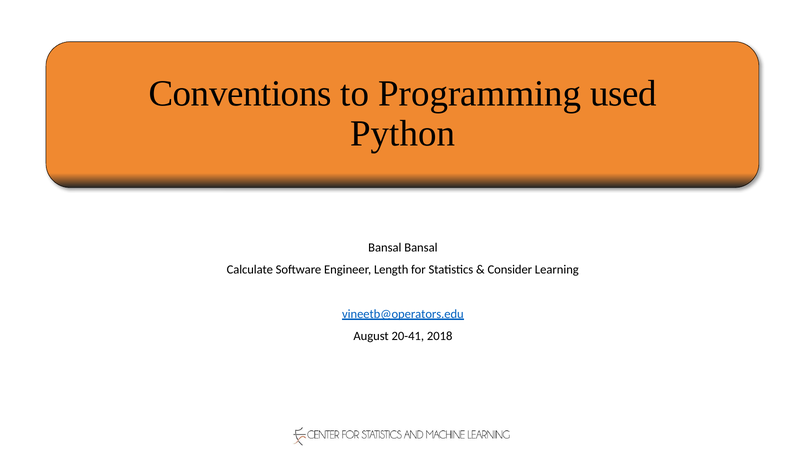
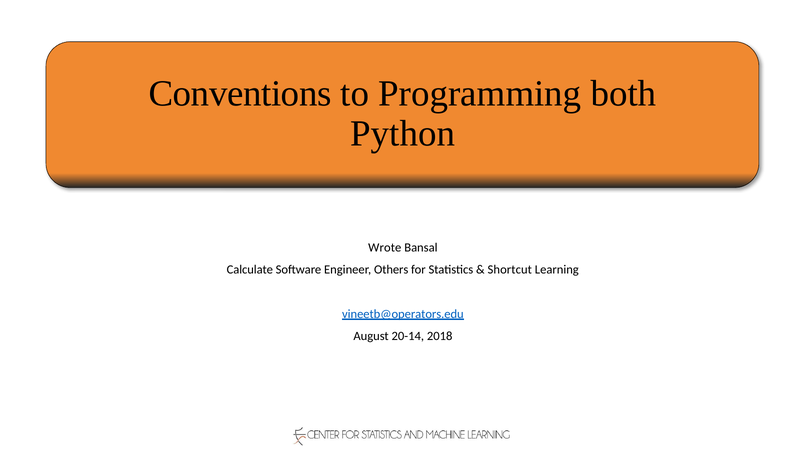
used: used -> both (623, 94)
Bansal: Bansal -> Wrote (385, 248)
Length: Length -> Others (391, 270)
Consider: Consider -> Shortcut (510, 270)
20-41: 20-41 -> 20-14 (408, 336)
